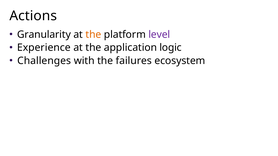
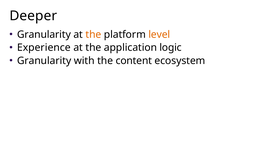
Actions: Actions -> Deeper (33, 16)
level colour: purple -> orange (159, 35)
Challenges: Challenges -> Granularity (44, 61)
failures: failures -> content (134, 61)
